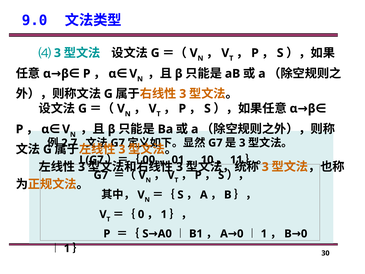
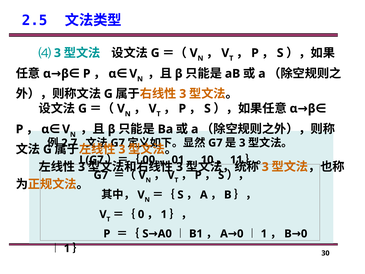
9.0: 9.0 -> 2.5 (35, 20)
